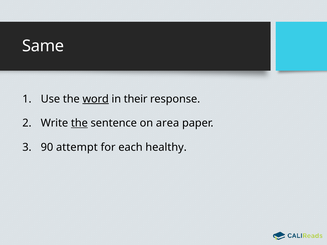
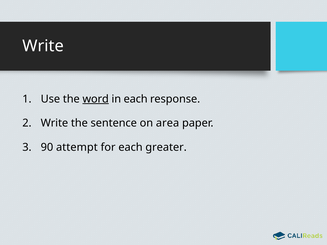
Same: Same -> Write (43, 46)
in their: their -> each (136, 99)
the underline: present -> none (79, 123)
healthy: healthy -> greater (166, 147)
